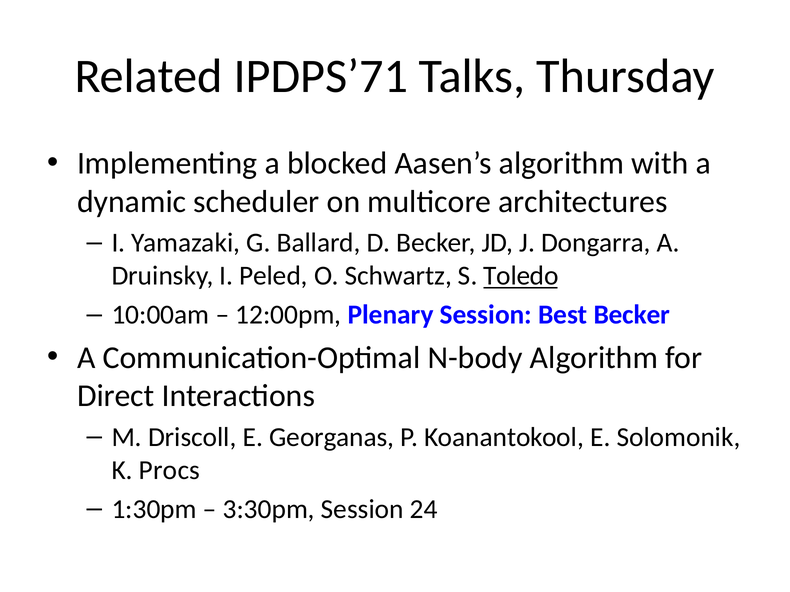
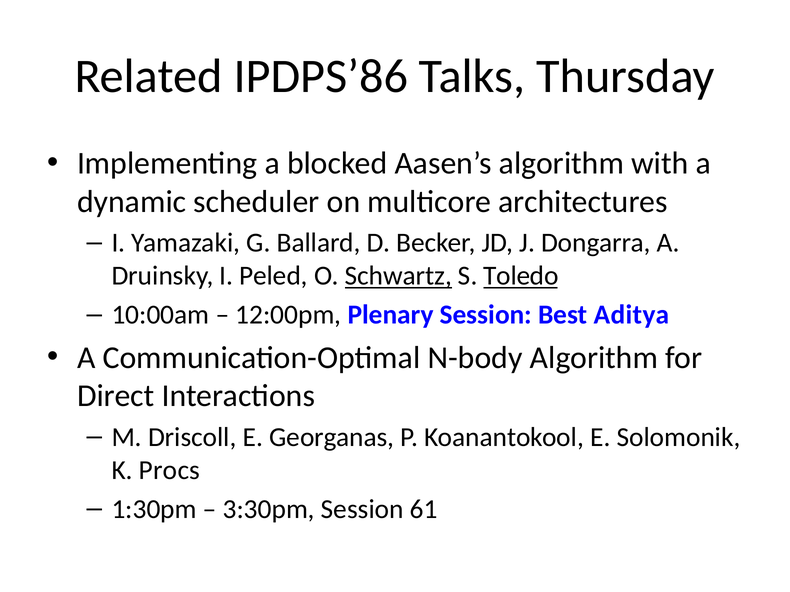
IPDPS’71: IPDPS’71 -> IPDPS’86 (321, 76)
Schwartz underline: none -> present (398, 276)
Best Becker: Becker -> Aditya (632, 315)
24: 24 -> 61 (424, 510)
